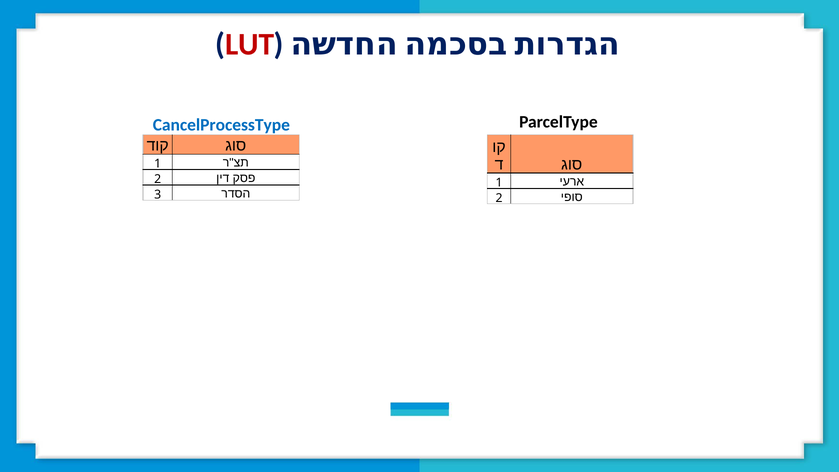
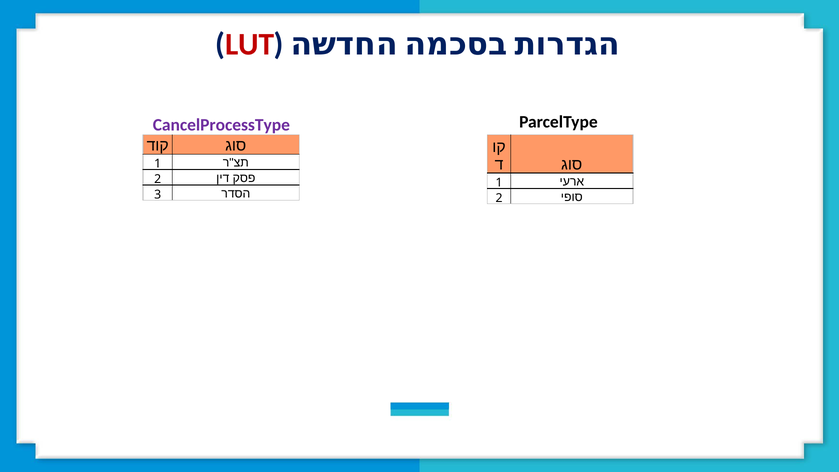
CancelProcessType colour: blue -> purple (221, 125)
